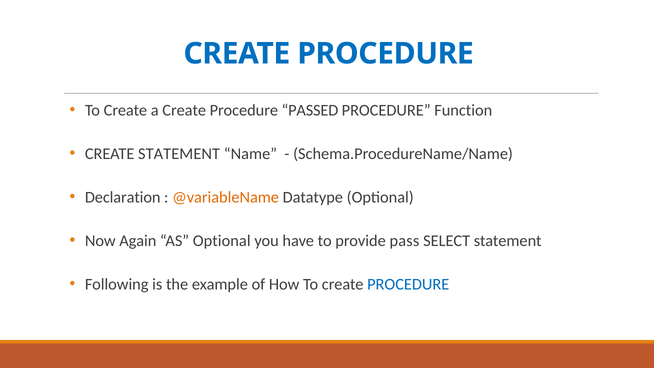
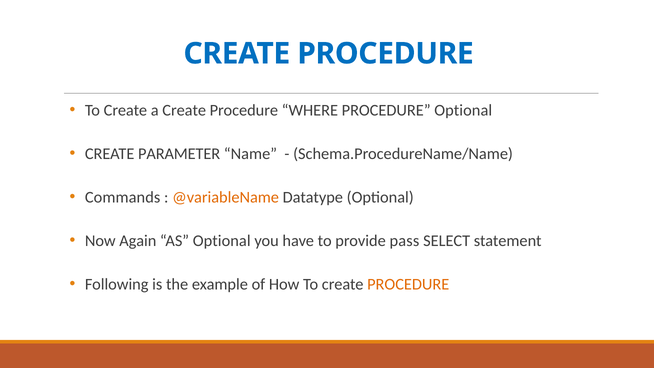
PASSED: PASSED -> WHERE (310, 110)
PROCEDURE Function: Function -> Optional (463, 110)
CREATE STATEMENT: STATEMENT -> PARAMETER (179, 154)
Declaration: Declaration -> Commands (123, 197)
PROCEDURE colour: blue -> orange (408, 284)
